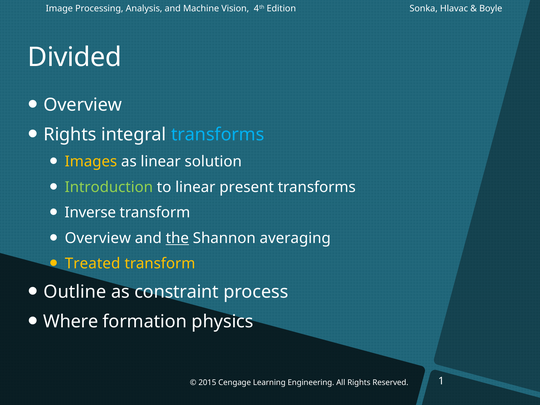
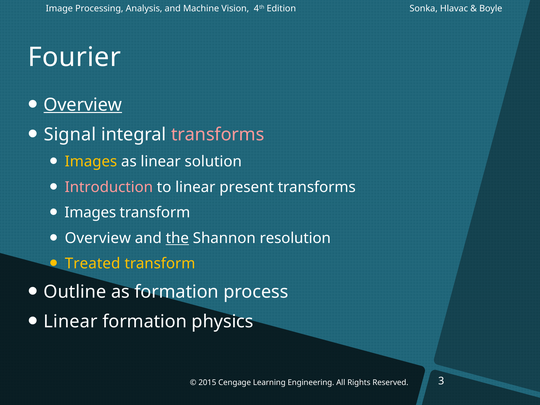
Divided: Divided -> Fourier (74, 57)
Overview underline: none -> present (83, 105)
Rights: Rights -> Signal (70, 134)
transforms colour: light blue -> pink (218, 134)
Introduction colour: light green -> pink (109, 187)
Inverse: Inverse -> Images (90, 213)
averaging: averaging -> resolution (295, 238)
as constraint: constraint -> formation (177, 292)
Where: Where -> Linear (71, 322)
1: 1 -> 3 (441, 381)
